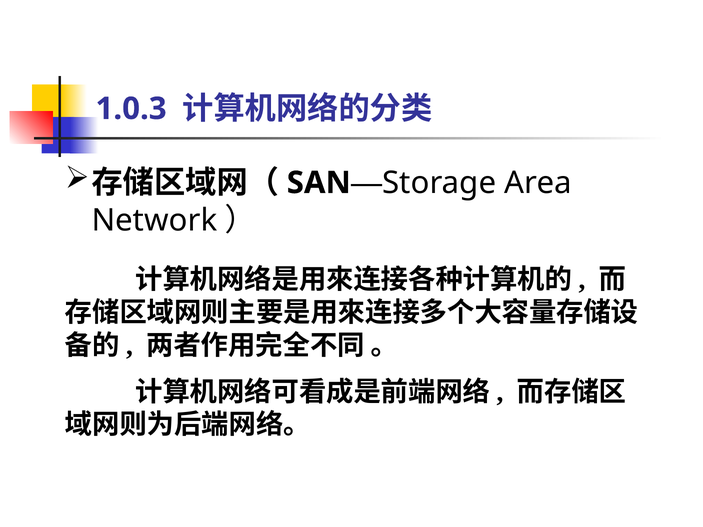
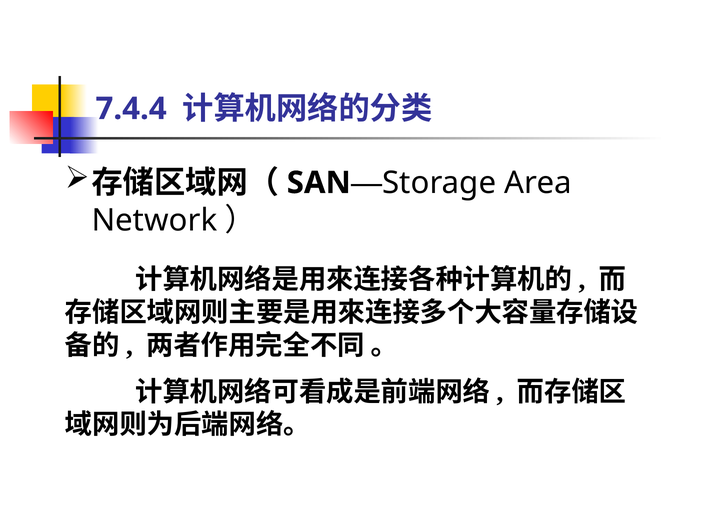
1.0.3: 1.0.3 -> 7.4.4 (131, 109)
